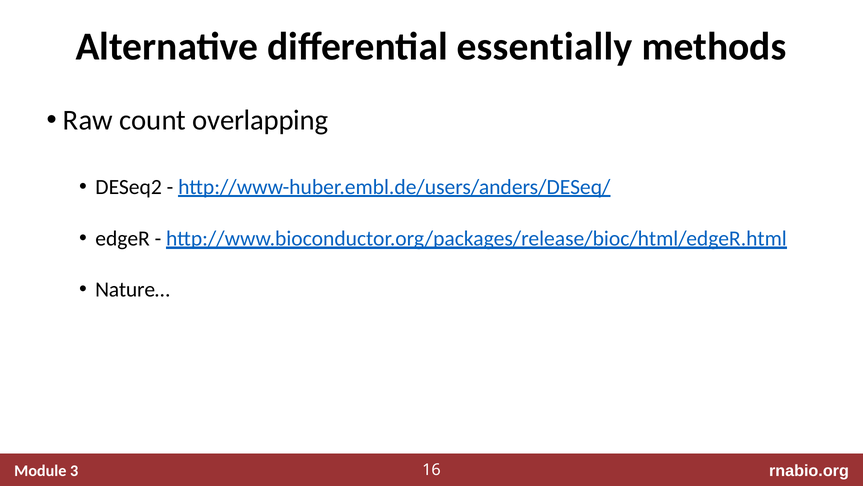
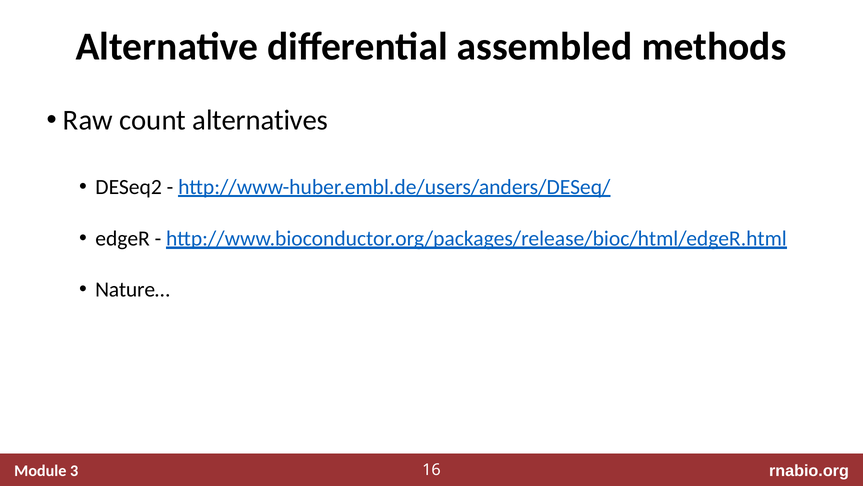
essentially: essentially -> assembled (545, 47)
overlapping: overlapping -> alternatives (260, 120)
